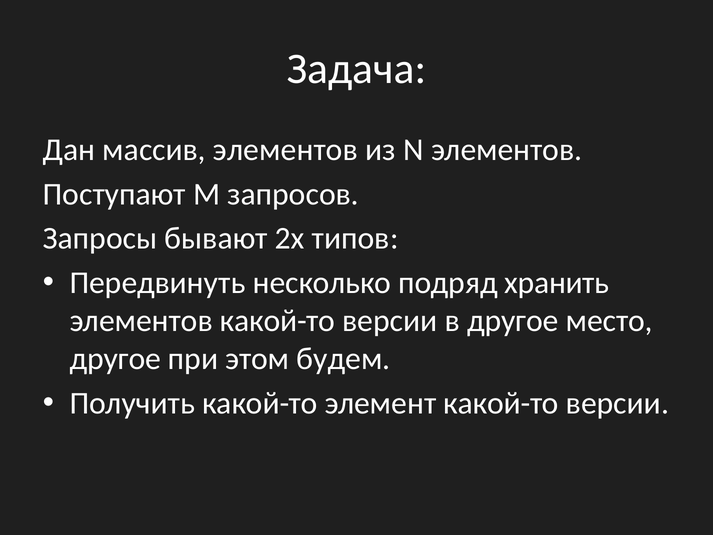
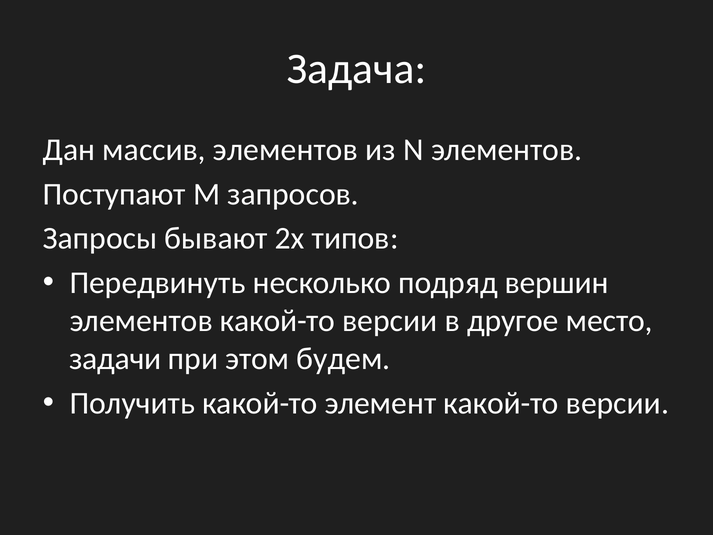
хранить: хранить -> вершин (557, 283)
другое: другое -> задачи (115, 359)
